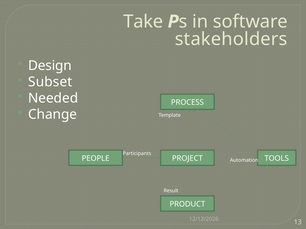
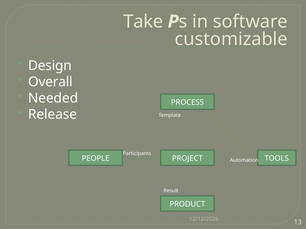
stakeholders: stakeholders -> customizable (231, 39)
Subset: Subset -> Overall (50, 82)
Change: Change -> Release (53, 115)
